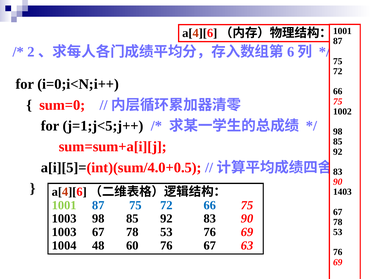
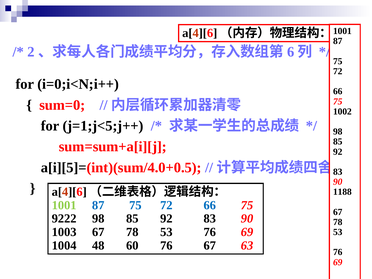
1403: 1403 -> 1188 (342, 192)
1003: 1003 -> 9222 (64, 219)
